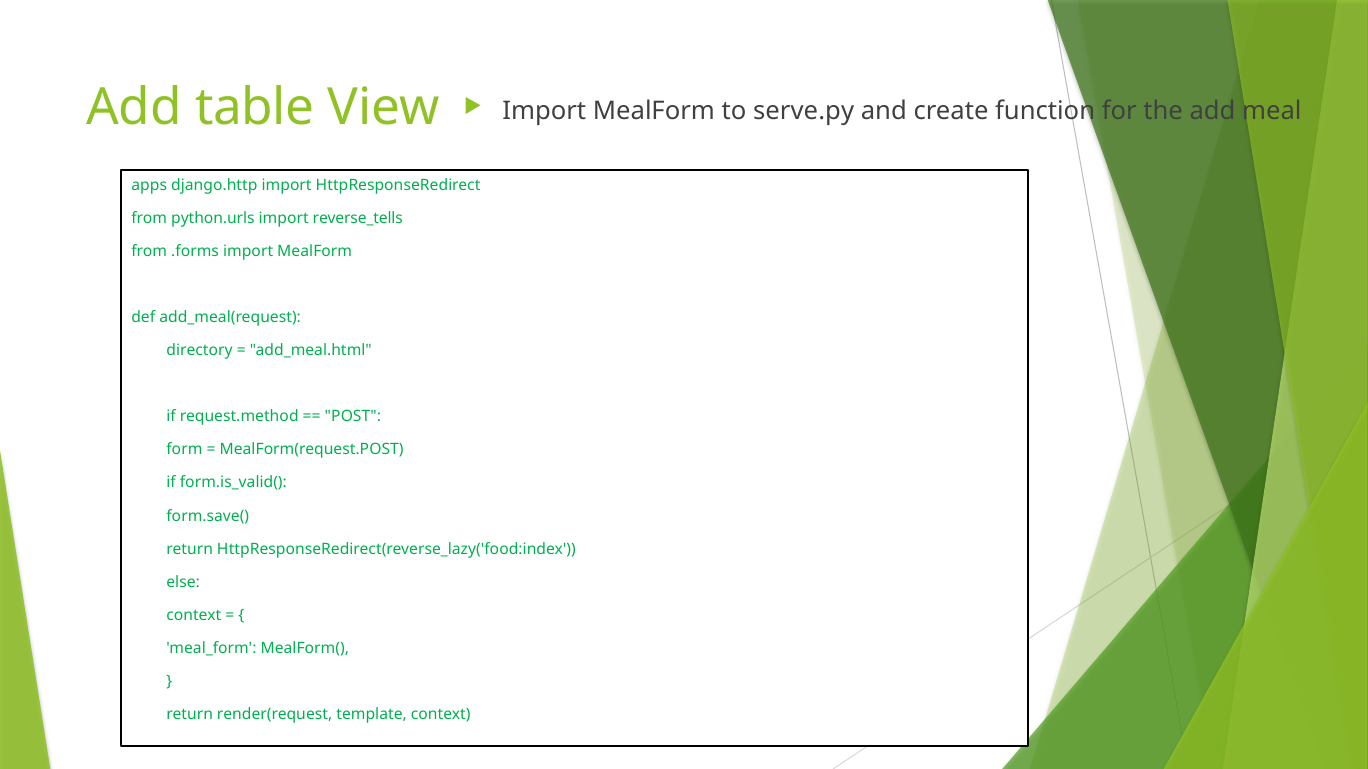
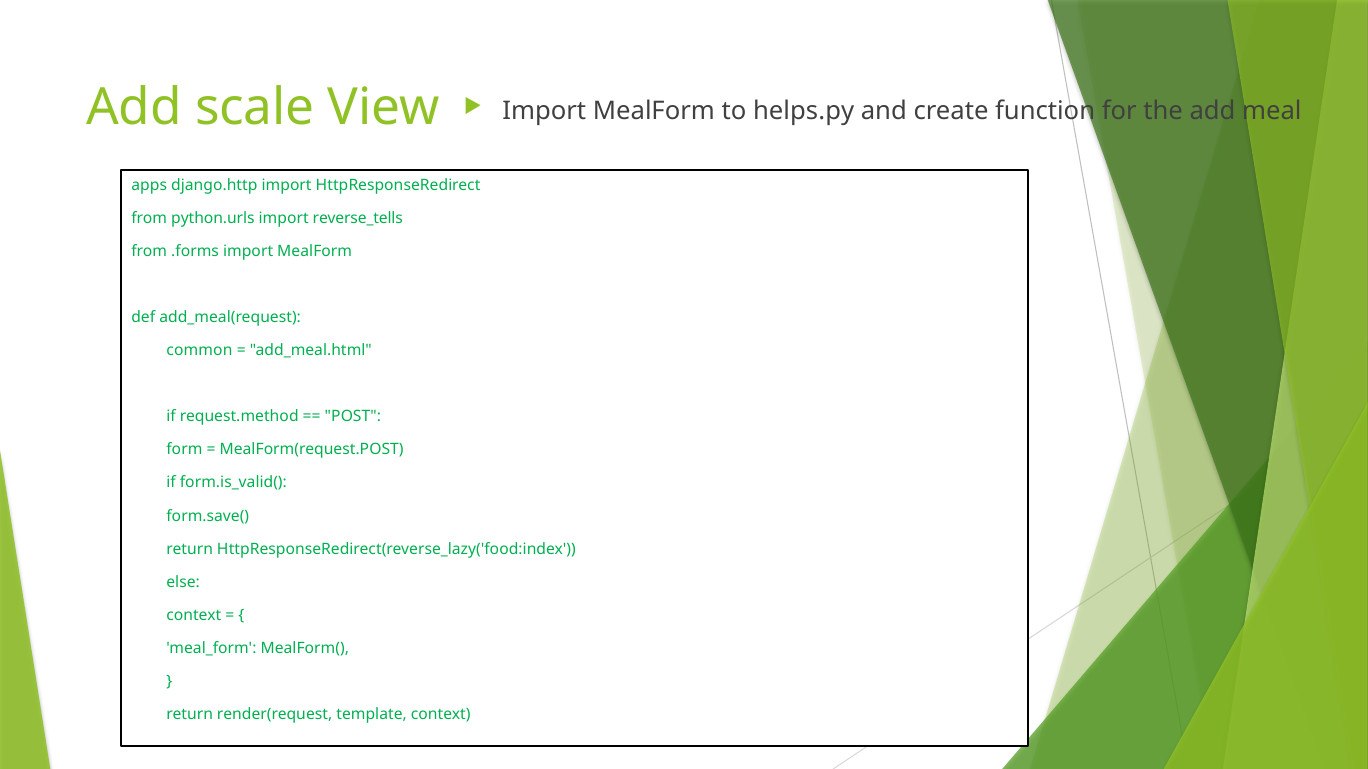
table: table -> scale (255, 108)
serve.py: serve.py -> helps.py (804, 111)
directory: directory -> common (199, 351)
